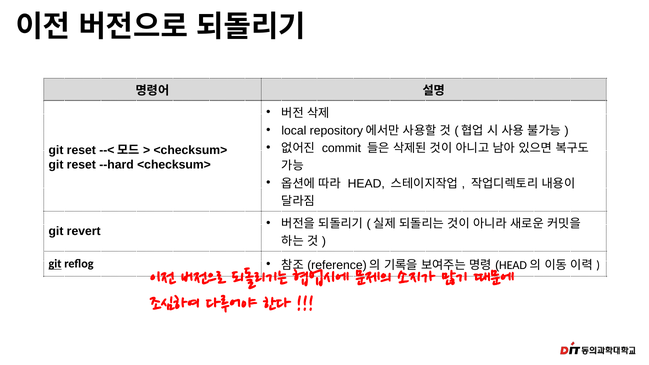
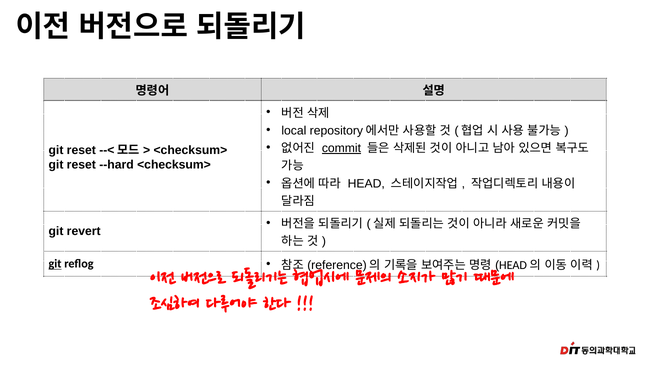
commit underline: none -> present (341, 148)
